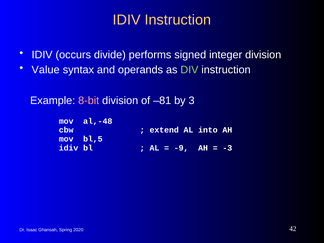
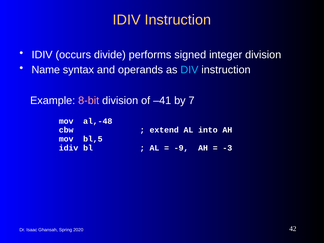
Value: Value -> Name (46, 70)
DIV colour: light green -> light blue (189, 70)
–81: –81 -> –41 (162, 101)
3: 3 -> 7 (192, 101)
